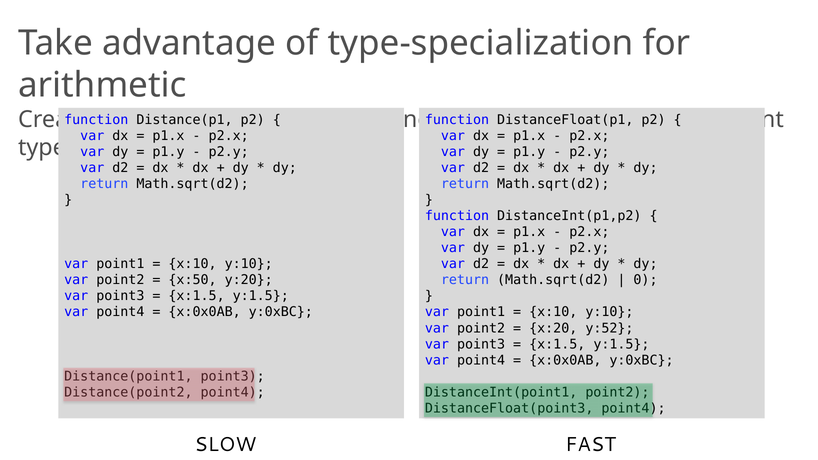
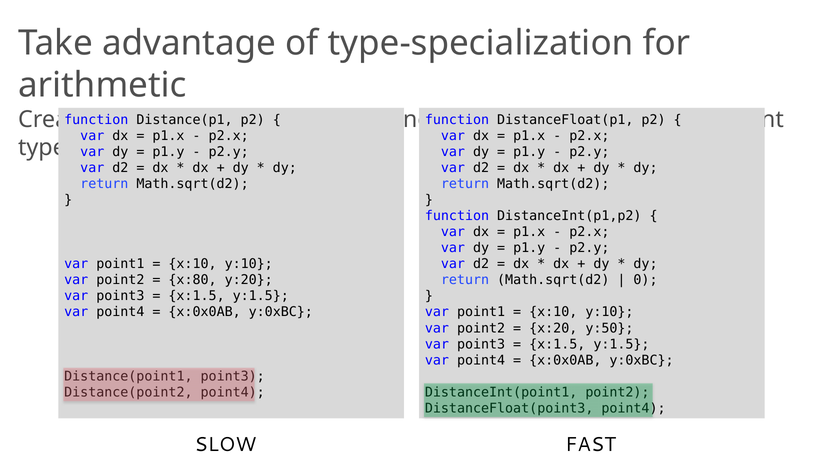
x:50: x:50 -> x:80 (193, 280)
y:52: y:52 -> y:50 (609, 328)
